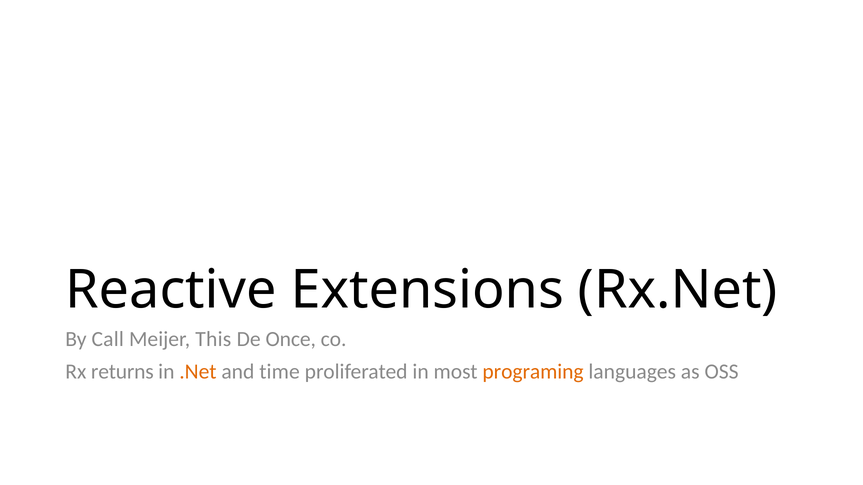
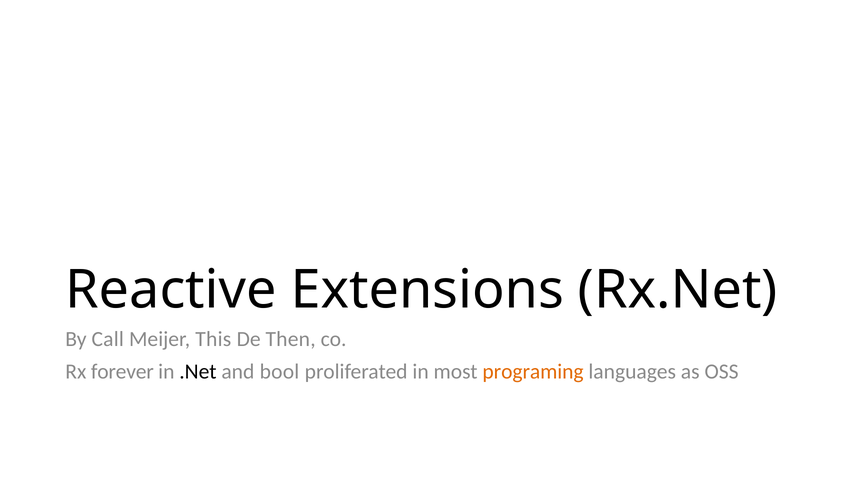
Once: Once -> Then (291, 340)
returns: returns -> forever (122, 372)
.Net colour: orange -> black (198, 372)
time: time -> bool (279, 372)
